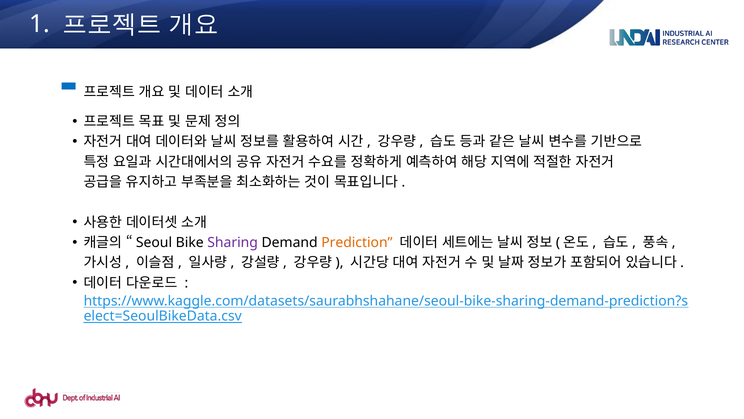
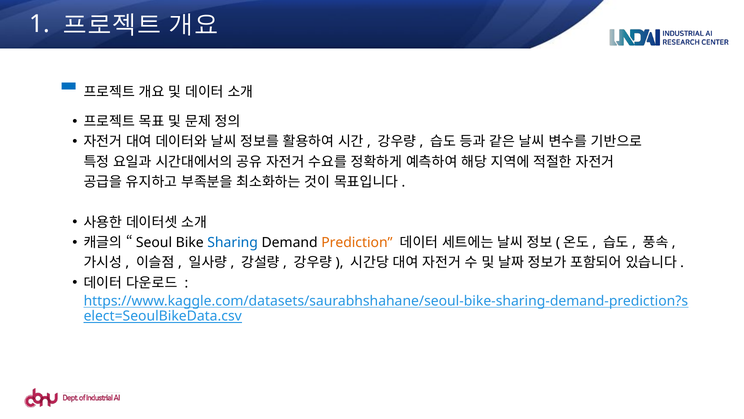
Sharing colour: purple -> blue (233, 242)
